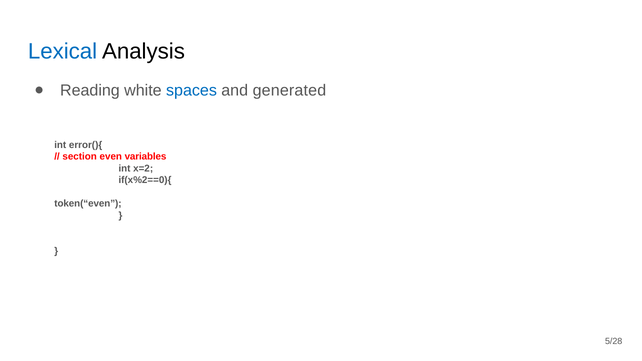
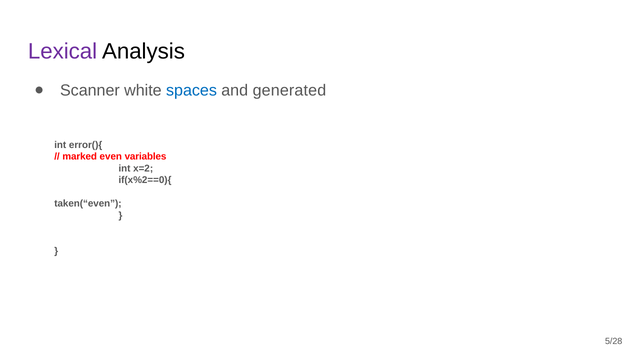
Lexical colour: blue -> purple (63, 51)
Reading: Reading -> Scanner (90, 90)
section: section -> marked (80, 157)
token(“even: token(“even -> taken(“even (88, 204)
